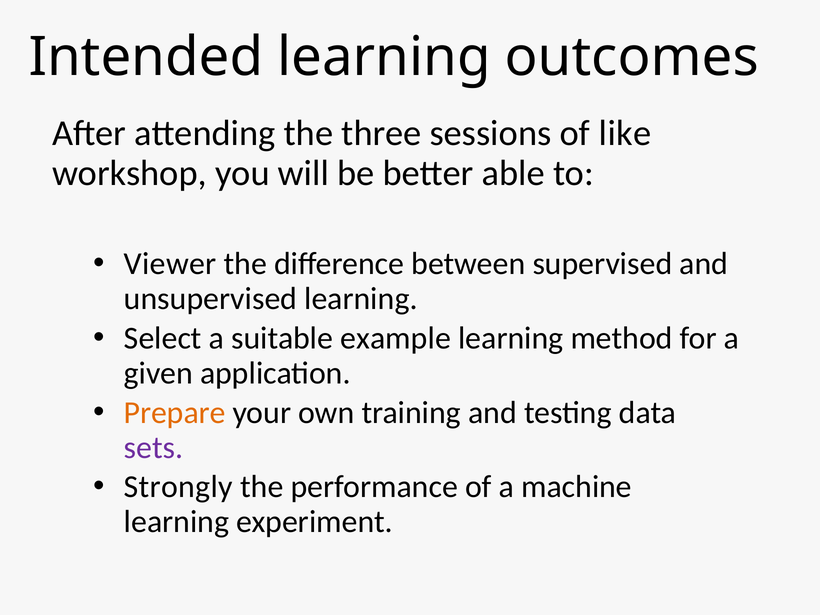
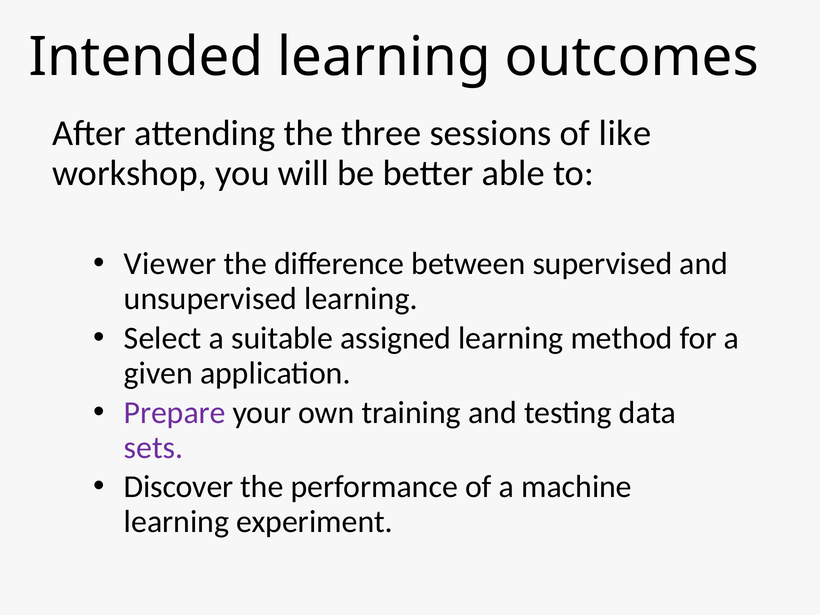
example: example -> assigned (396, 338)
Prepare colour: orange -> purple (175, 413)
Strongly: Strongly -> Discover (179, 487)
